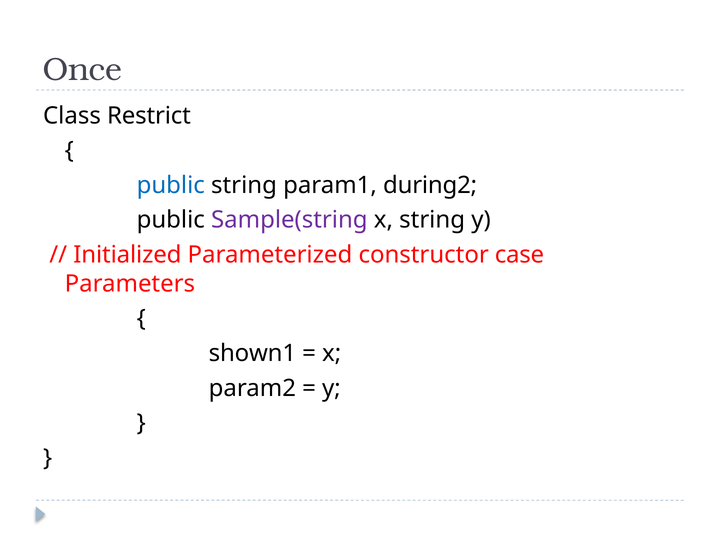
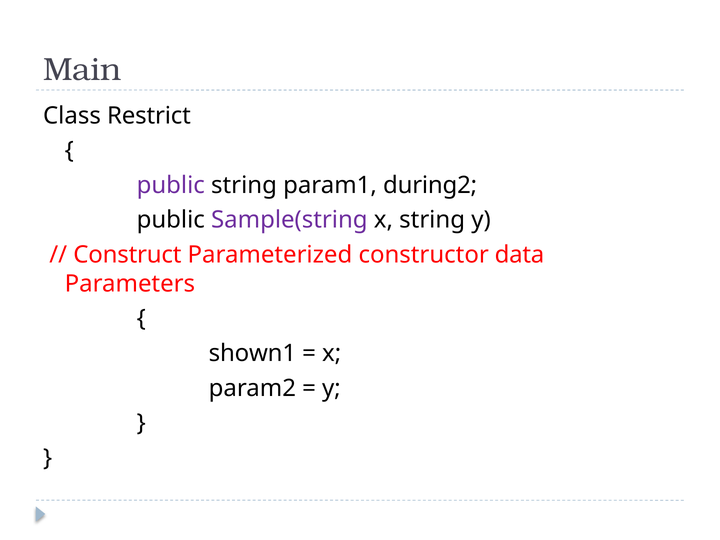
Once: Once -> Main (82, 69)
public colour: blue -> purple (171, 185)
Initialized: Initialized -> Construct (127, 255)
case: case -> data (519, 255)
